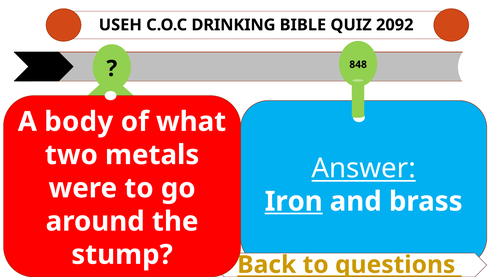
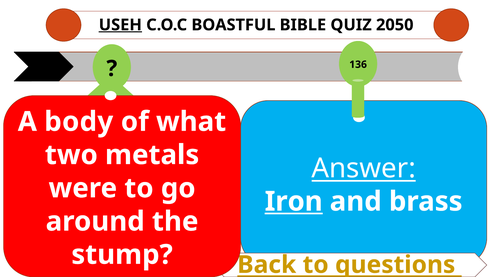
USEH underline: none -> present (120, 25)
DRINKING: DRINKING -> BOASTFUL (233, 25)
2092: 2092 -> 2050 (395, 25)
848: 848 -> 136 (358, 64)
